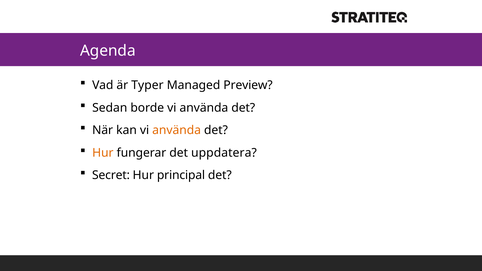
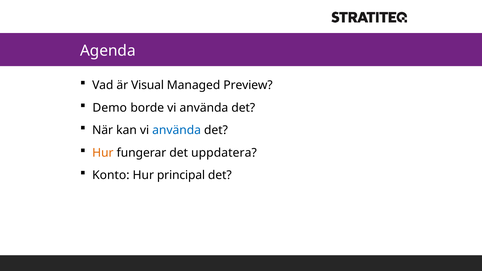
Typer: Typer -> Visual (148, 85)
Sedan: Sedan -> Demo (110, 108)
använda colour: orange -> blue (177, 130)
Secret: Secret -> Konto (111, 175)
